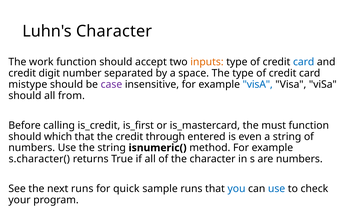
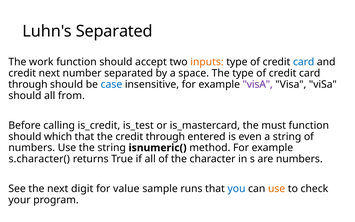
Luhn's Character: Character -> Separated (114, 31)
credit digit: digit -> next (49, 73)
mistype: mistype -> through (28, 84)
case colour: purple -> blue (111, 84)
visA colour: blue -> purple (258, 84)
is_first: is_first -> is_test (138, 125)
next runs: runs -> digit (82, 189)
quick: quick -> value (126, 189)
use colour: blue -> orange (277, 189)
